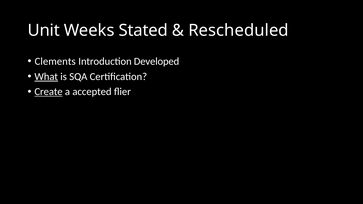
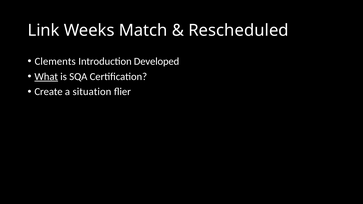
Unit: Unit -> Link (44, 30)
Stated: Stated -> Match (143, 30)
Create underline: present -> none (49, 92)
accepted: accepted -> situation (92, 92)
